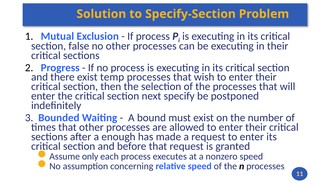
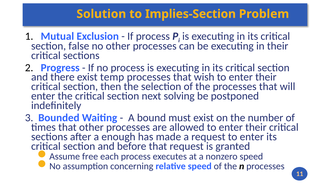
Specify-Section: Specify-Section -> Implies-Section (191, 14)
specify: specify -> solving (179, 96)
only: only -> free (90, 157)
